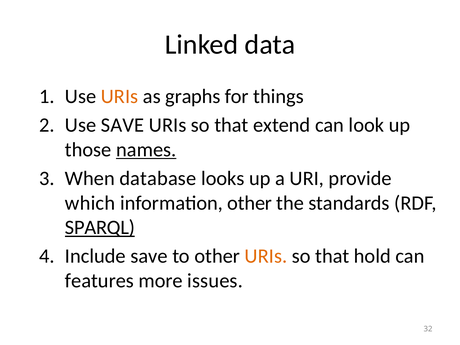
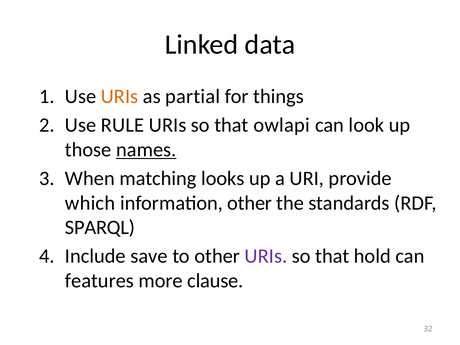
graphs: graphs -> partial (193, 97)
Use SAVE: SAVE -> RULE (123, 125)
extend: extend -> owlapi (282, 125)
database: database -> matching (158, 178)
SPARQL underline: present -> none (100, 227)
URIs colour: orange -> purple (266, 256)
issues: issues -> clause (215, 281)
